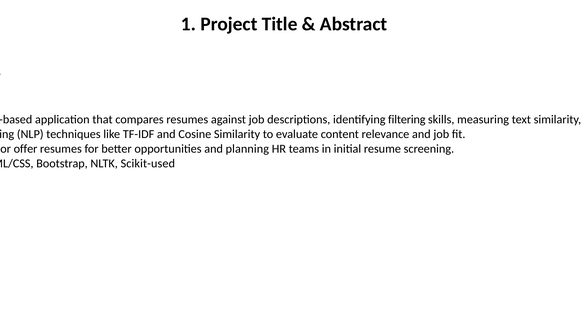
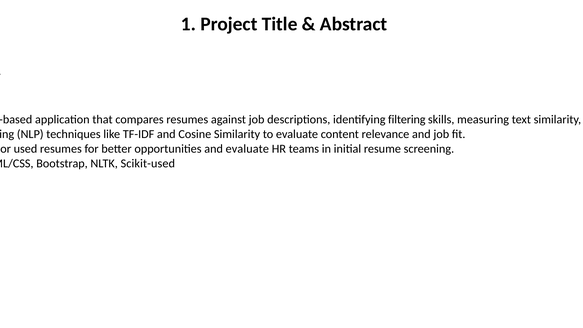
offer: offer -> used (25, 149)
and planning: planning -> evaluate (247, 149)
